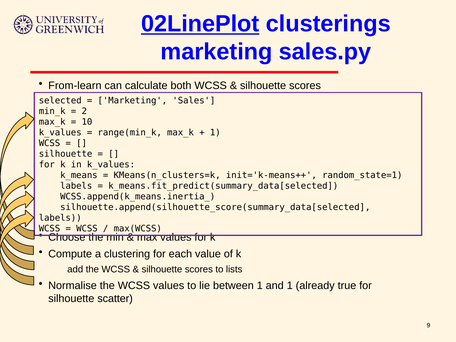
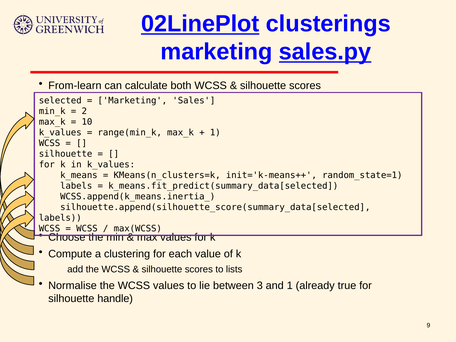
sales.py underline: none -> present (325, 52)
between 1: 1 -> 3 (260, 286)
scatter: scatter -> handle (115, 299)
